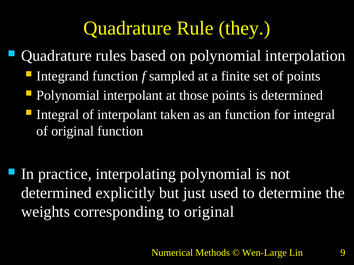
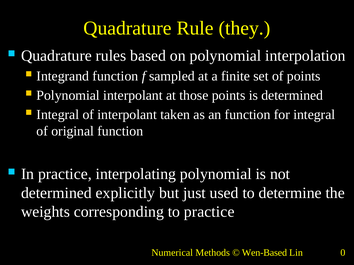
to original: original -> practice (209, 212)
Wen-Large: Wen-Large -> Wen-Based (264, 253)
9: 9 -> 0 (343, 253)
